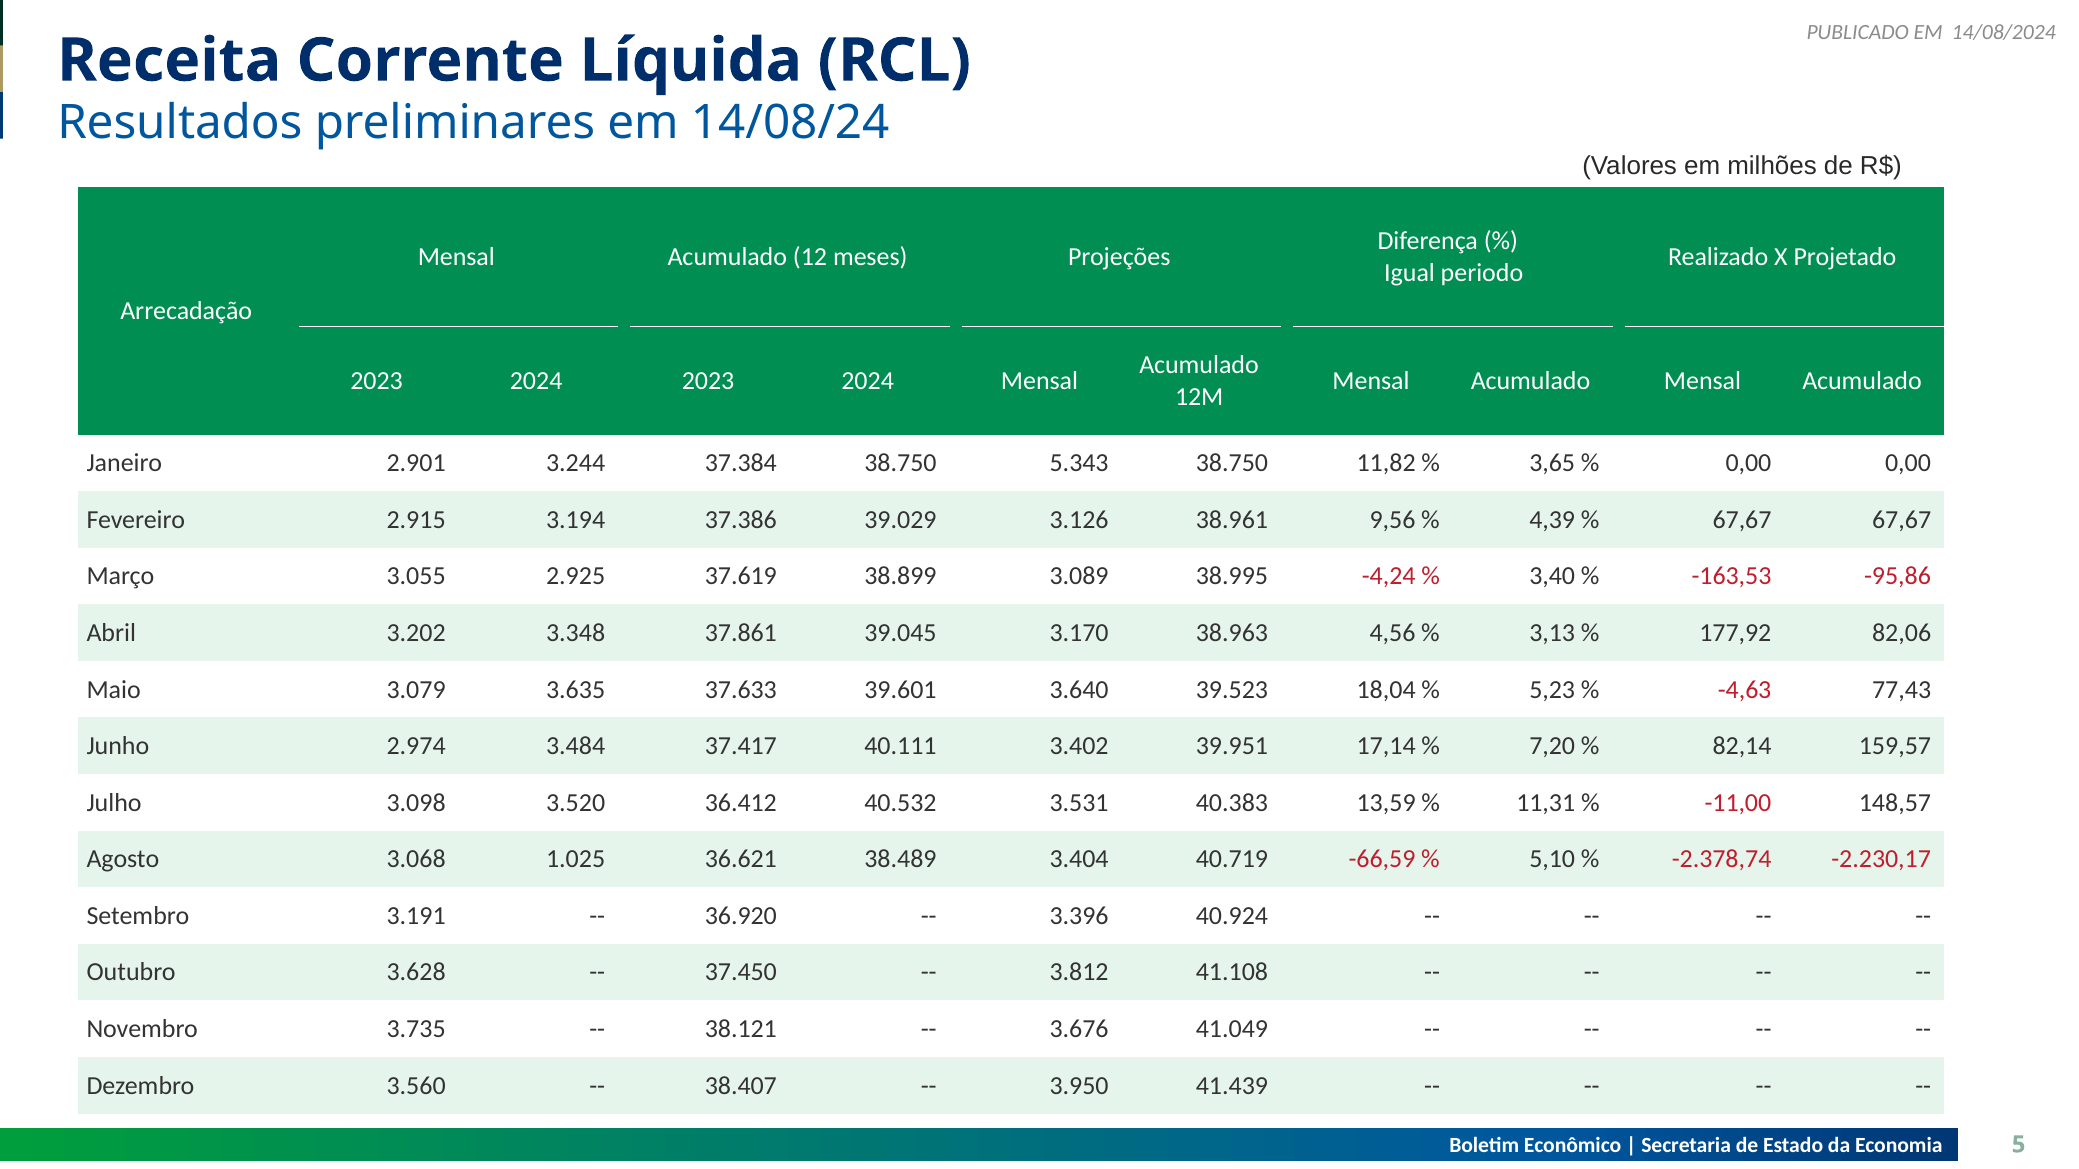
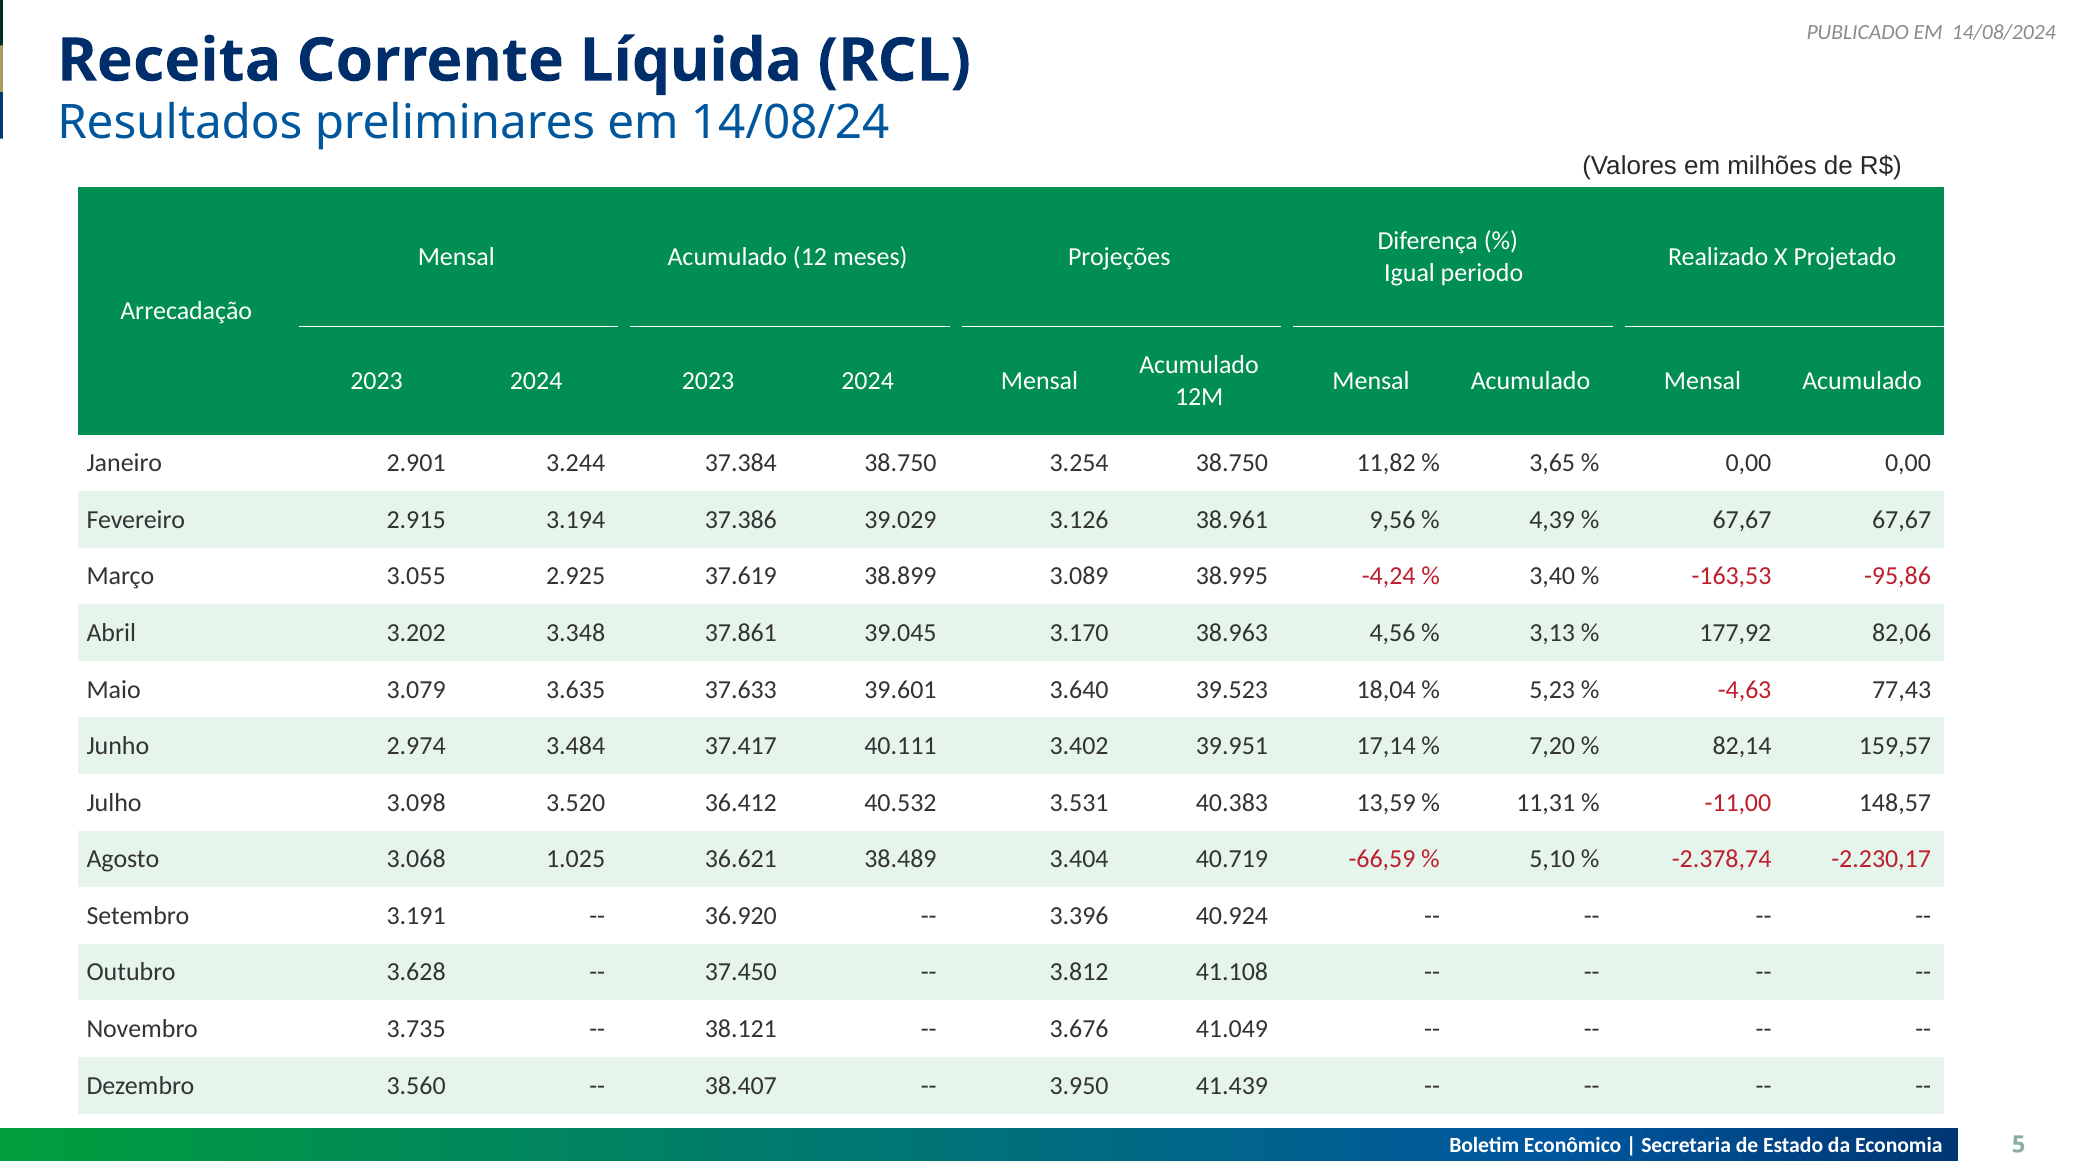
5.343: 5.343 -> 3.254 (1079, 463)
